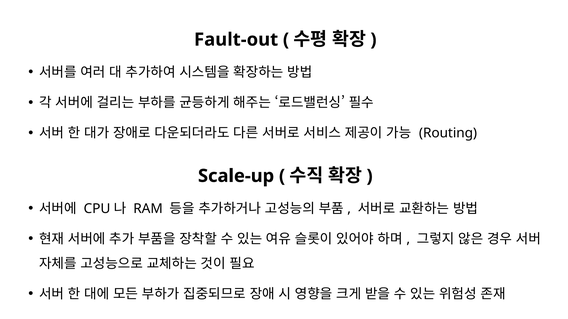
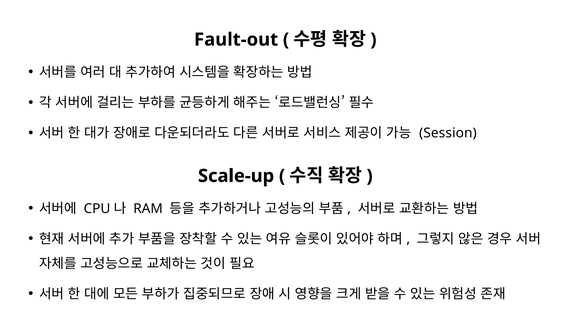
Routing: Routing -> Session (448, 133)
